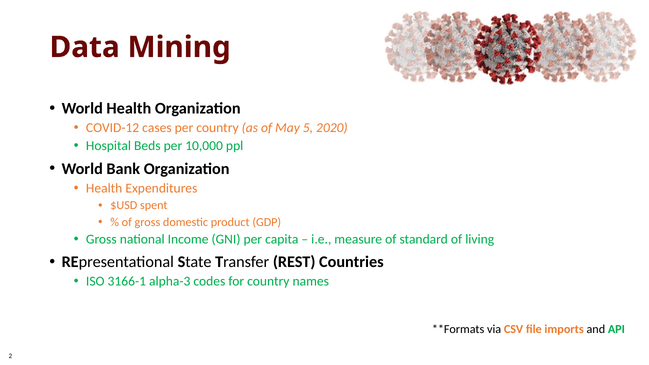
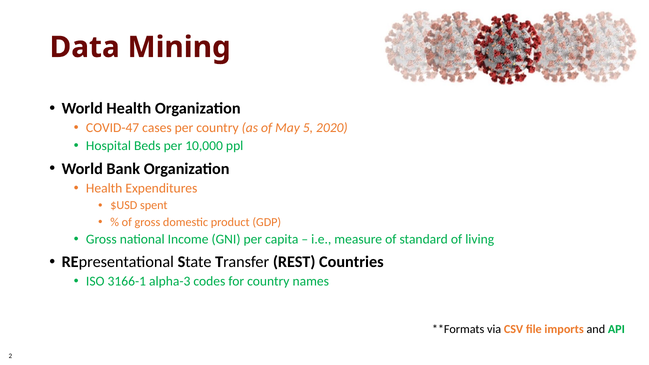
COVID-12: COVID-12 -> COVID-47 (113, 128)
